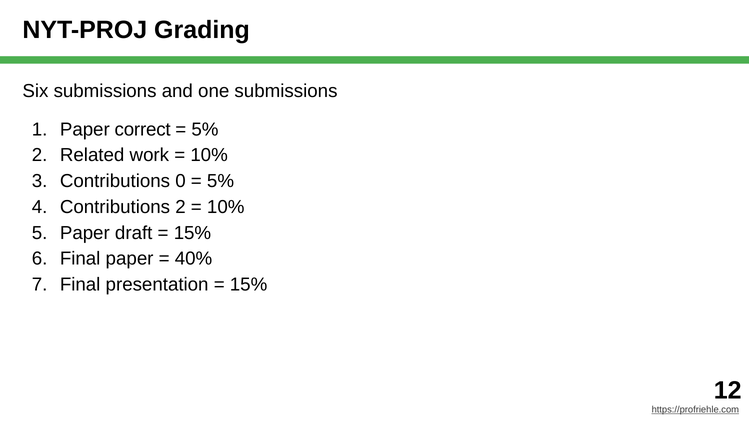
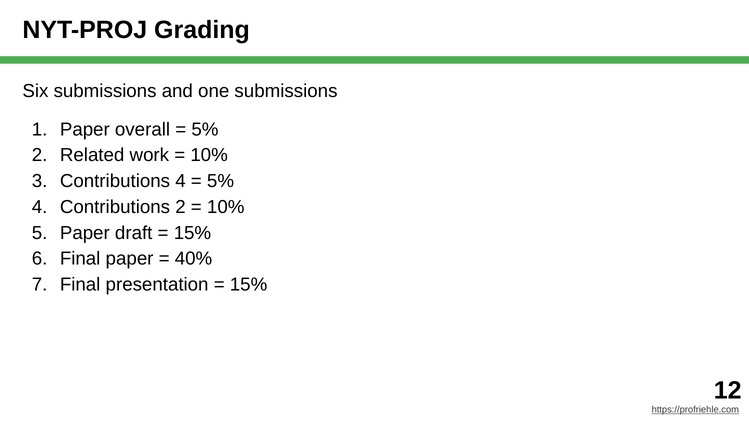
correct: correct -> overall (143, 129)
Contributions 0: 0 -> 4 (180, 181)
